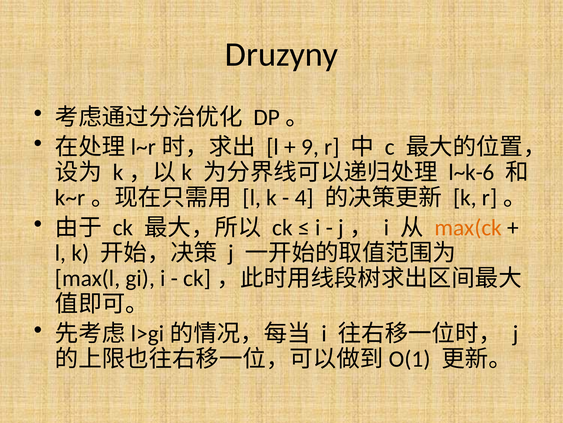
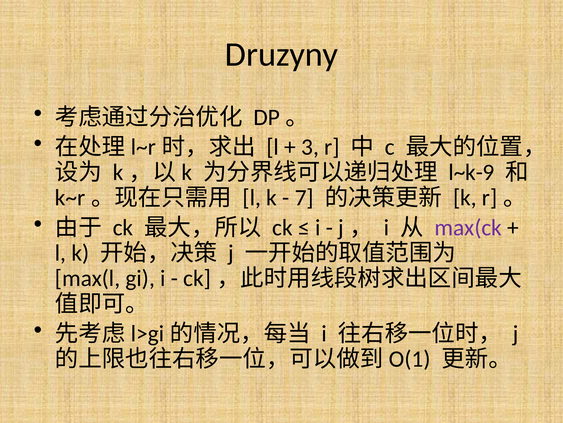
9: 9 -> 3 (310, 147)
l~k-6: l~k-6 -> l~k-9 (472, 172)
4: 4 -> 7 (304, 198)
max(ck colour: orange -> purple (468, 227)
